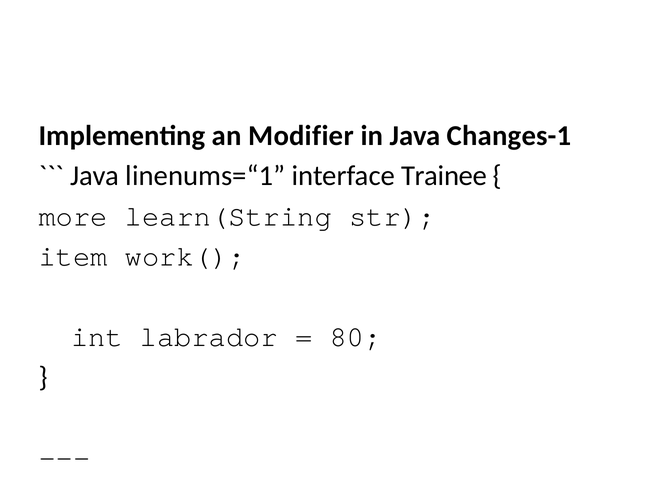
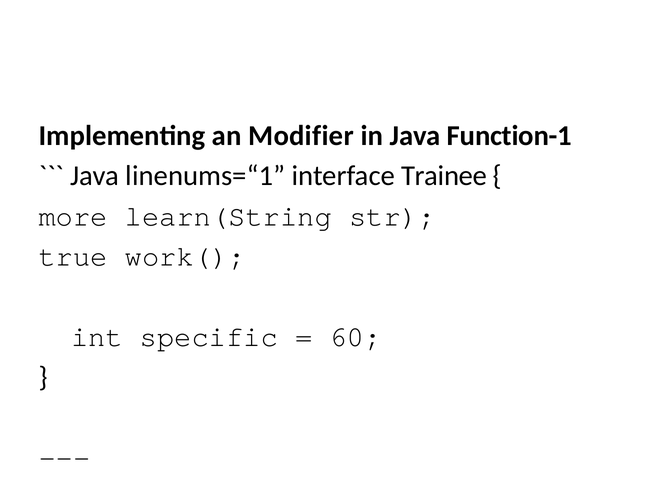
Changes-1: Changes-1 -> Function-1 (509, 136)
item: item -> true (73, 256)
labrador: labrador -> specific (209, 337)
80: 80 -> 60 (356, 337)
